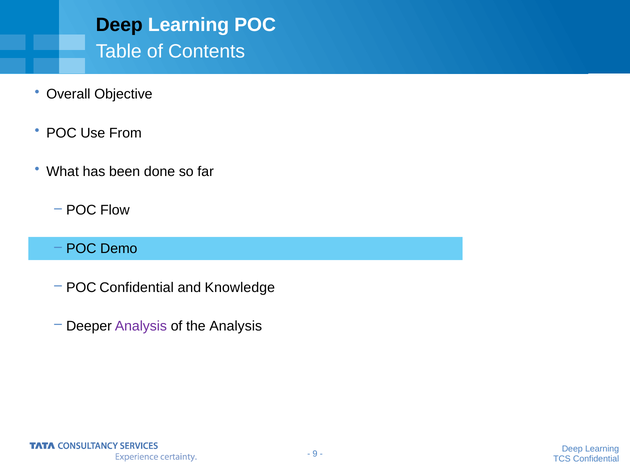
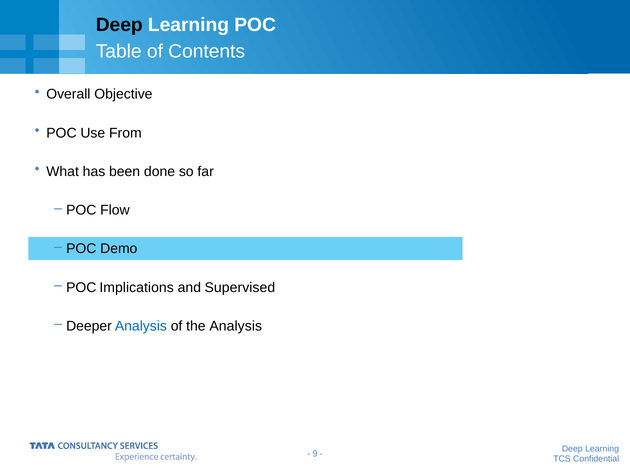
POC Confidential: Confidential -> Implications (137, 288)
Knowledge: Knowledge -> Supervised (240, 288)
Analysis colour: purple -> blue (141, 326)
